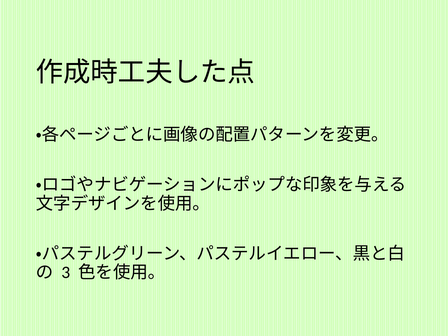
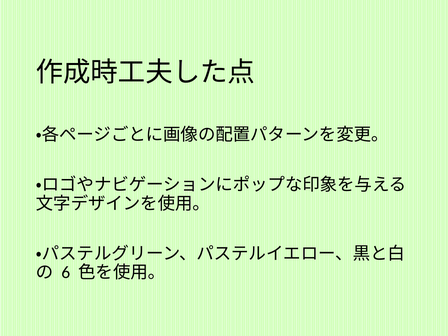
3: 3 -> 6 (66, 272)
